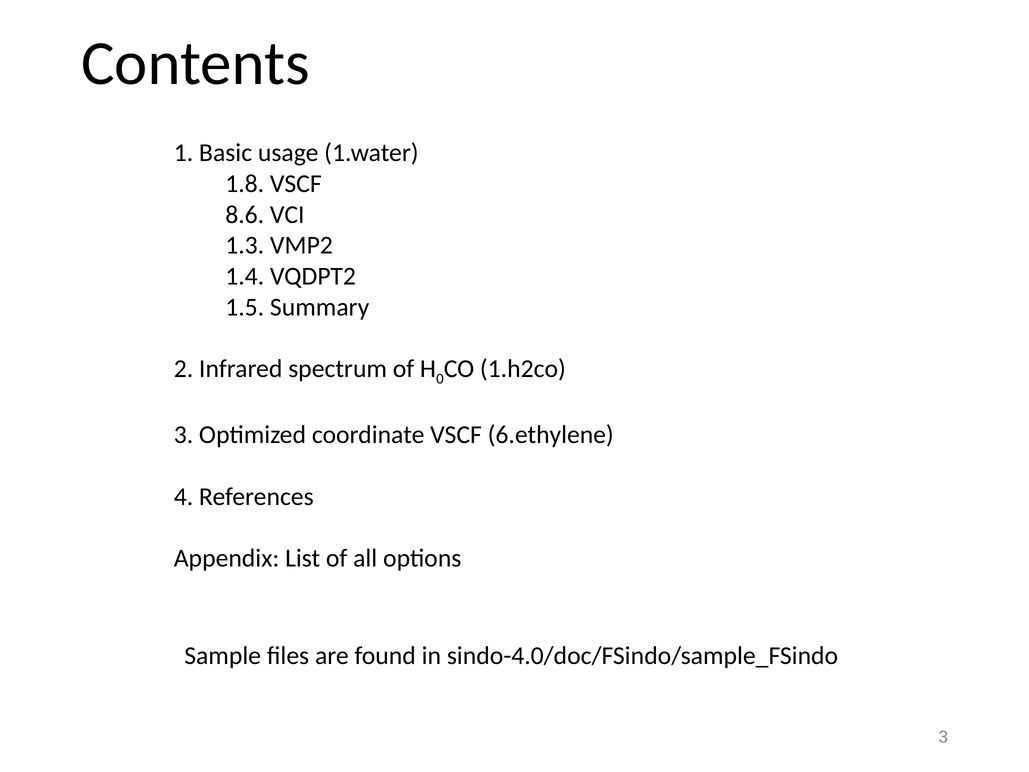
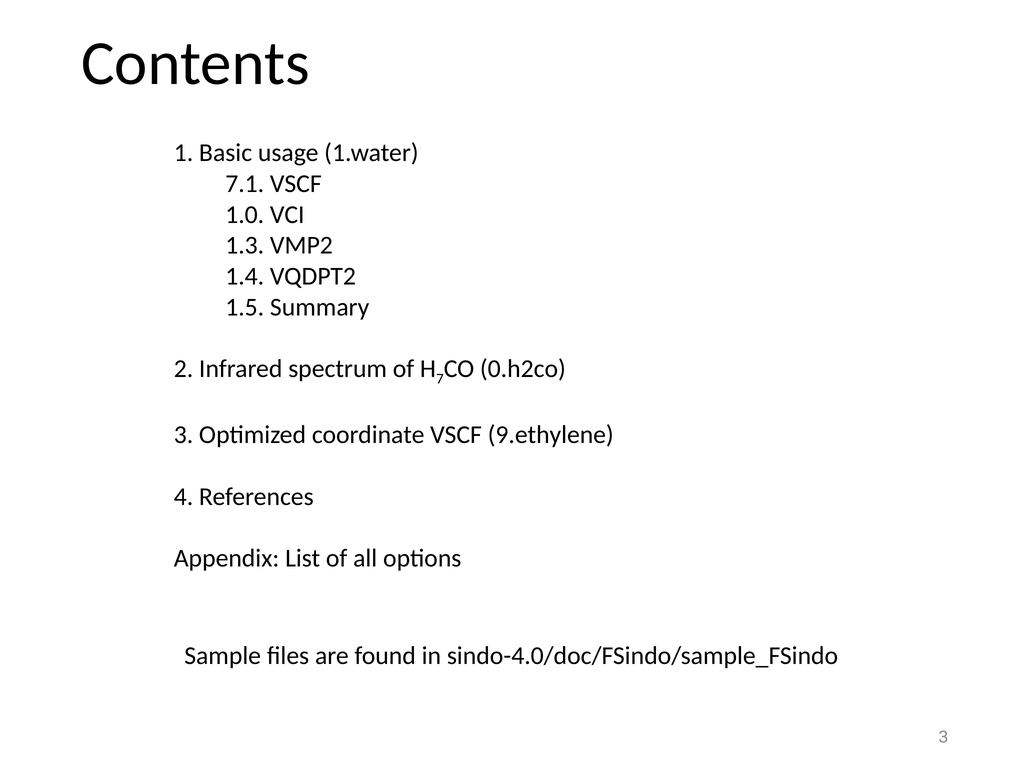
1.8: 1.8 -> 7.1 (245, 184)
8.6: 8.6 -> 1.0 (245, 214)
0: 0 -> 7 (440, 379)
1.h2co: 1.h2co -> 0.h2co (523, 369)
6.ethylene: 6.ethylene -> 9.ethylene (551, 435)
